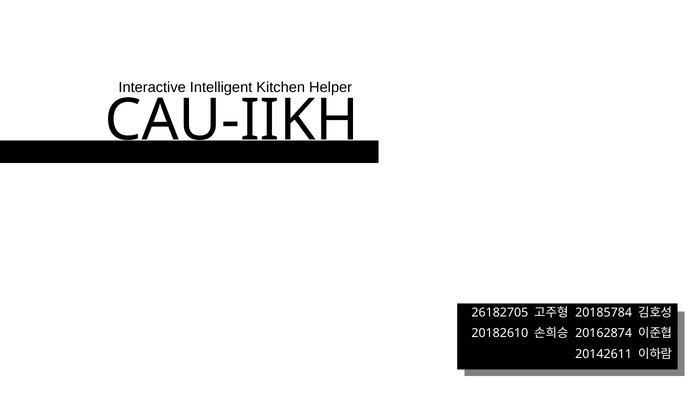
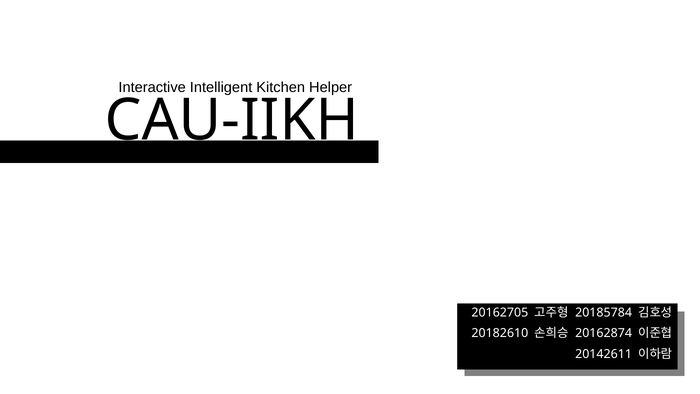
26182705: 26182705 -> 20162705 (500, 312)
